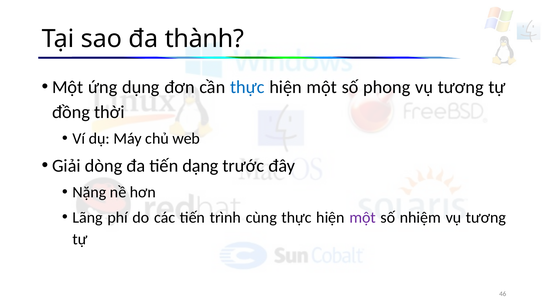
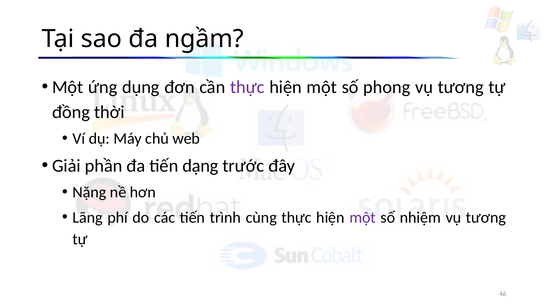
thành: thành -> ngầm (204, 39)
thực colour: blue -> purple (247, 87)
dòng: dòng -> phần (104, 166)
